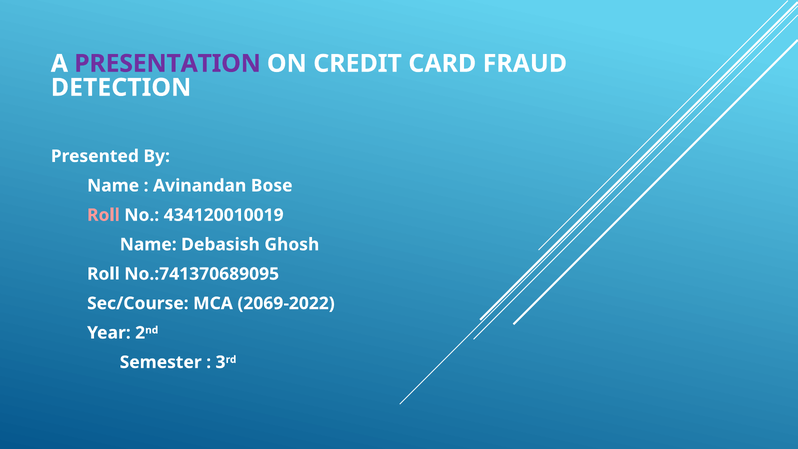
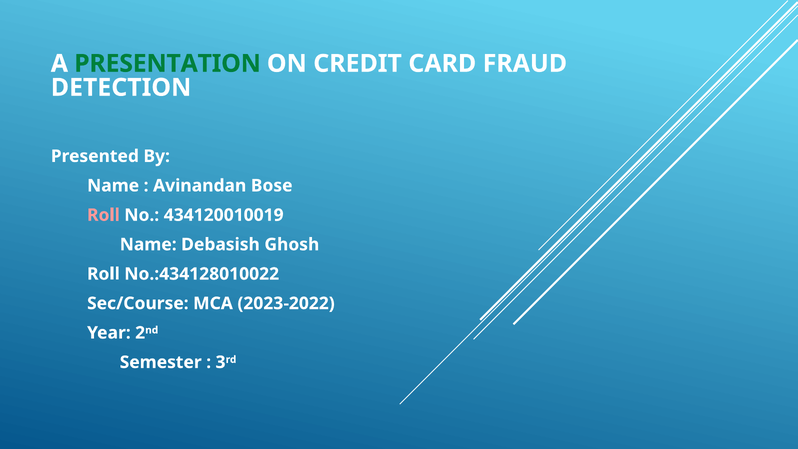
PRESENTATION colour: purple -> green (168, 64)
No.:741370689095: No.:741370689095 -> No.:434128010022 (202, 274)
2069-2022: 2069-2022 -> 2023-2022 (286, 303)
